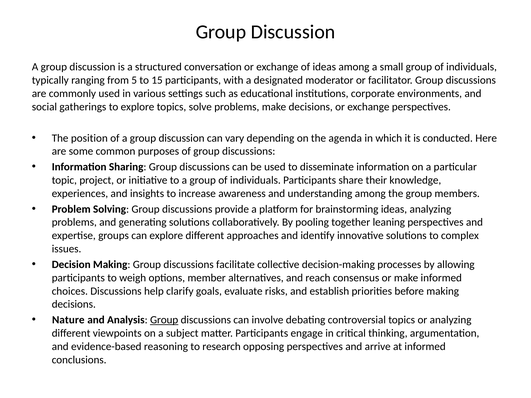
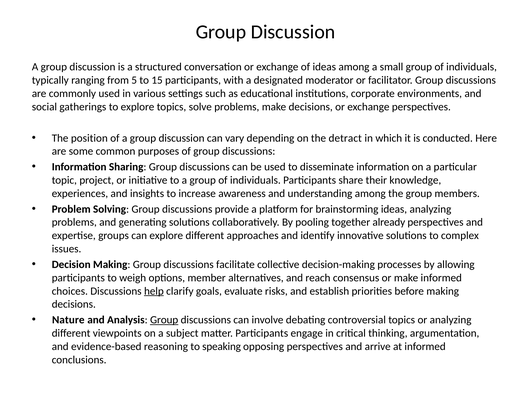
agenda: agenda -> detract (345, 138)
leaning: leaning -> already (389, 222)
help underline: none -> present (154, 291)
research: research -> speaking (222, 347)
